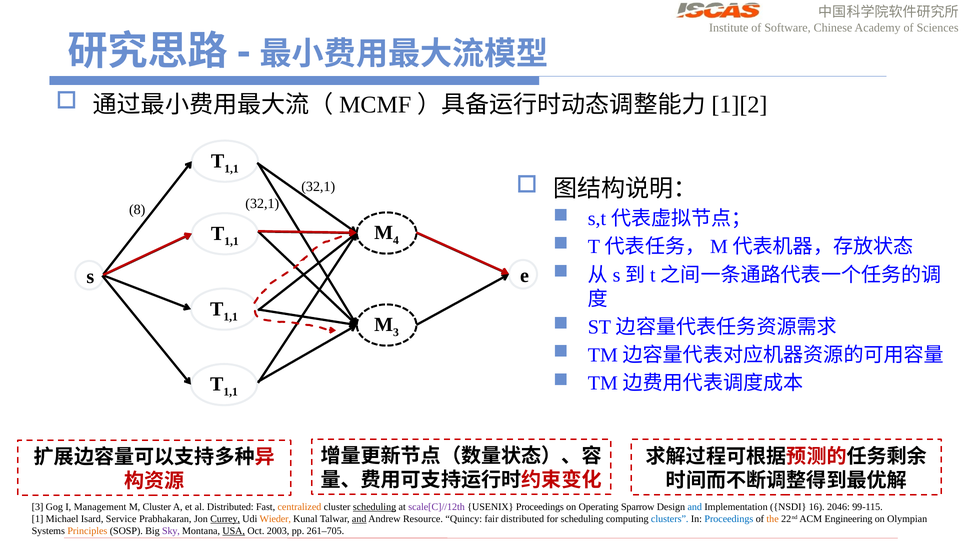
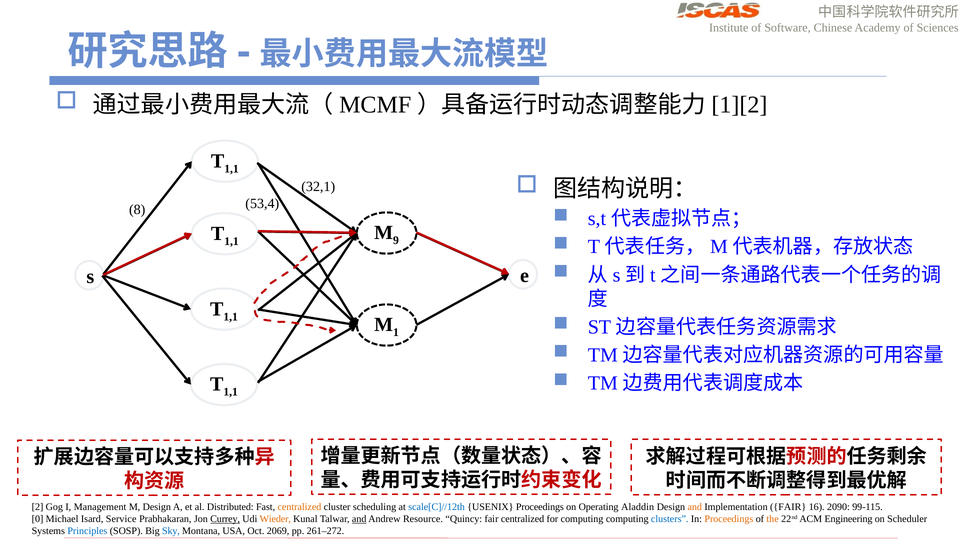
32,1: 32,1 -> 53,4 (262, 204)
4: 4 -> 9 (396, 241)
M 3: 3 -> 1 (396, 333)
3: 3 -> 2 (38, 507)
M Cluster: Cluster -> Design (157, 507)
scheduling underline: present -> none (375, 507)
scale[C]//12th colour: purple -> blue (437, 507)
Sparrow: Sparrow -> Aladdin (638, 507)
and colour: blue -> orange (695, 507)
Implementation NSDI: NSDI -> FAIR (788, 507)
2046: 2046 -> 2090 (838, 507)
1: 1 -> 0 (38, 519)
fair distributed: distributed -> centralized (523, 519)
for scheduling: scheduling -> computing (582, 519)
Proceedings colour: blue -> orange (729, 519)
Olympian: Olympian -> Scheduler (907, 519)
Principles colour: orange -> blue (87, 531)
Sky colour: purple -> blue (171, 531)
USA underline: present -> none (234, 531)
2003: 2003 -> 2069 (278, 531)
261–705: 261–705 -> 261–272 (325, 531)
